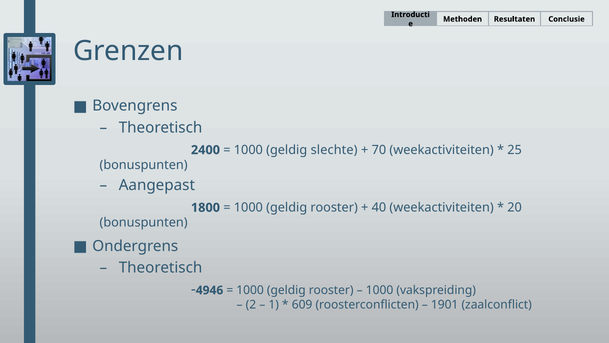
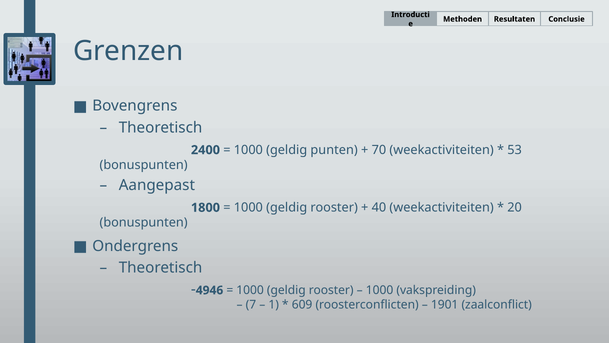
slechte: slechte -> punten (334, 150)
25: 25 -> 53 (515, 150)
2: 2 -> 7 (251, 304)
